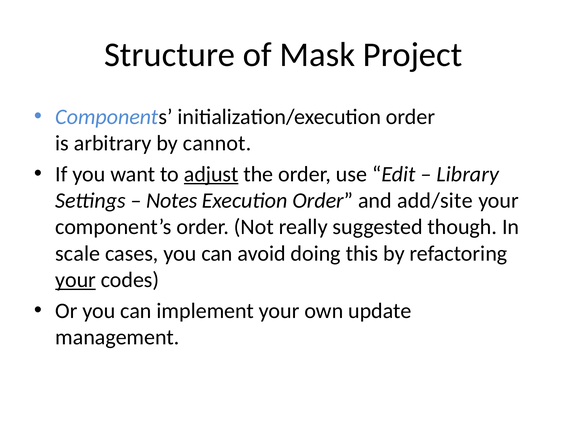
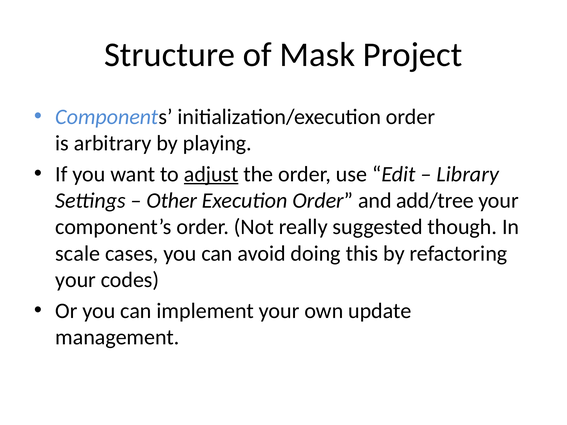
cannot: cannot -> playing (217, 143)
Notes: Notes -> Other (172, 201)
add/site: add/site -> add/tree (435, 201)
your underline: present -> none (76, 280)
